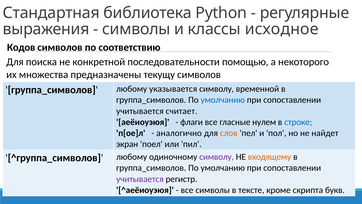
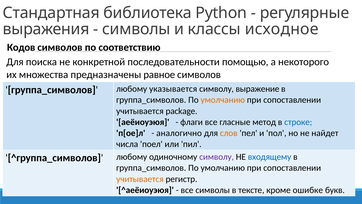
текущу: текущу -> равное (159, 75)
временной: временной -> выражение (258, 89)
умолчанию colour: blue -> orange (223, 100)
считает: считает -> package (182, 111)
нулем: нулем -> метод (264, 122)
экран: экран -> числа (127, 144)
входящему colour: orange -> blue (270, 157)
учитывается colour: purple -> orange (140, 179)
скрипта: скрипта -> ошибке (308, 190)
